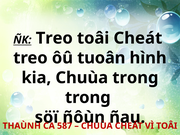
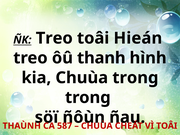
toâi Cheát: Cheát -> Hieán (138, 38)
tuoân: tuoân -> thanh (101, 58)
